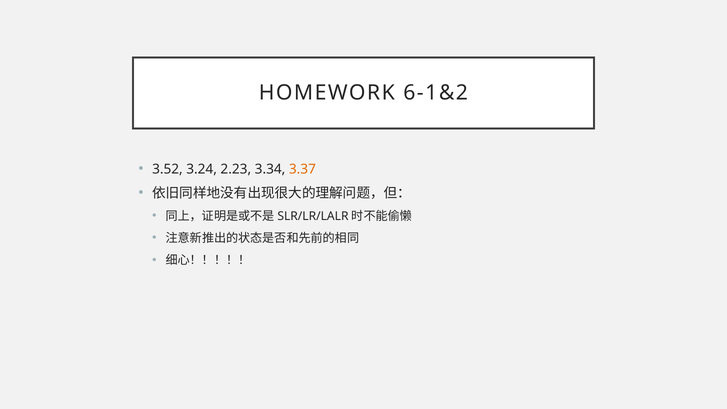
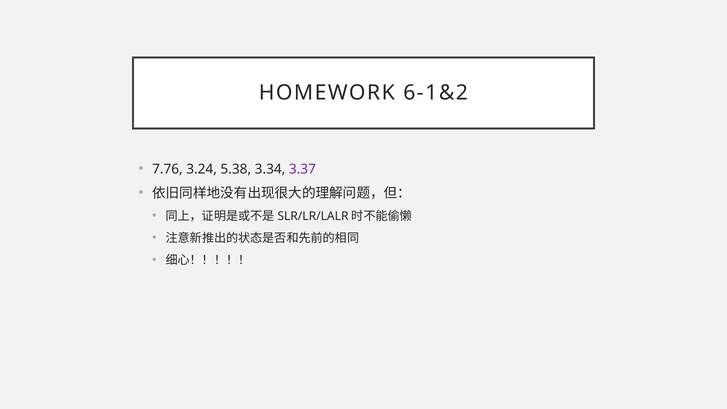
3.52: 3.52 -> 7.76 (167, 169)
2.23: 2.23 -> 5.38 (236, 169)
3.37 colour: orange -> purple (302, 169)
